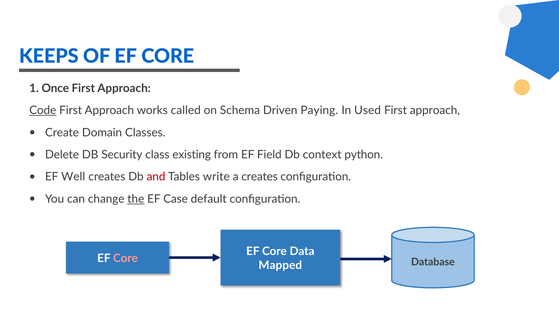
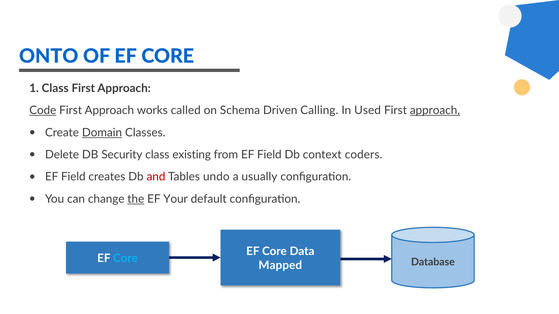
KEEPS: KEEPS -> ONTO (49, 56)
1 Once: Once -> Class (55, 88)
Paying: Paying -> Calling (319, 111)
approach underline: none -> present (435, 111)
Domain underline: none -> present (102, 133)
python: python -> coders (364, 155)
Well: Well -> Field (73, 177)
write: write -> undo (216, 177)
a creates: creates -> usually (259, 177)
Case: Case -> Your (176, 199)
Core colour: pink -> light blue (125, 259)
